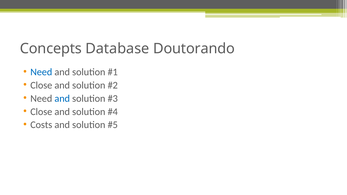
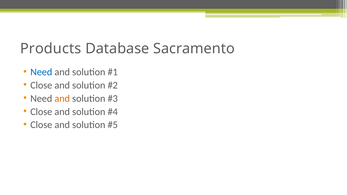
Concepts: Concepts -> Products (51, 49)
Doutorando: Doutorando -> Sacramento (194, 49)
and colour: blue -> orange (62, 99)
Costs: Costs -> Close (41, 125)
